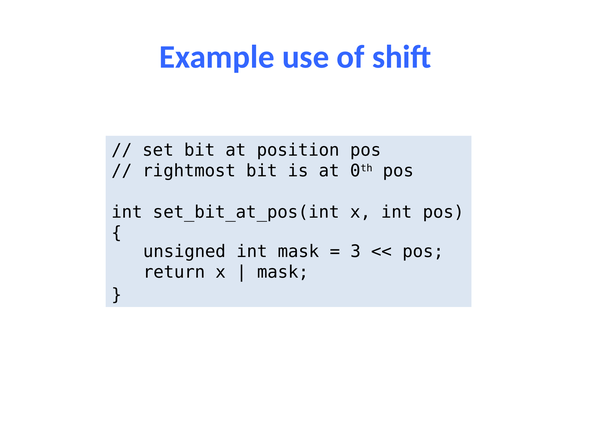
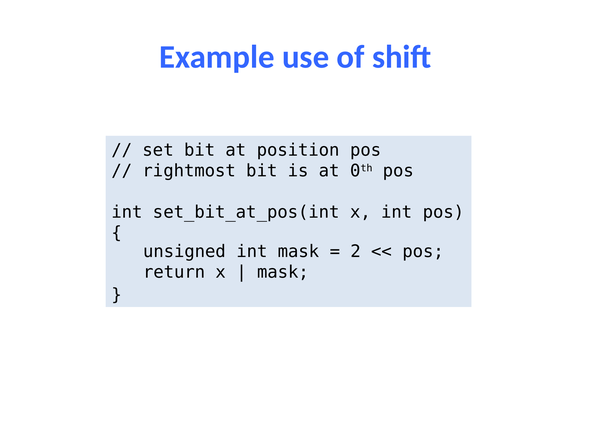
3: 3 -> 2 (356, 252)
